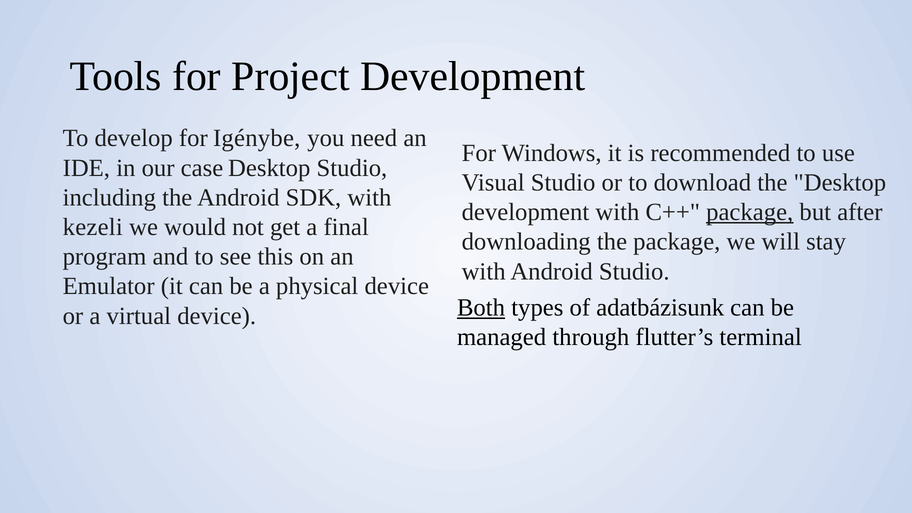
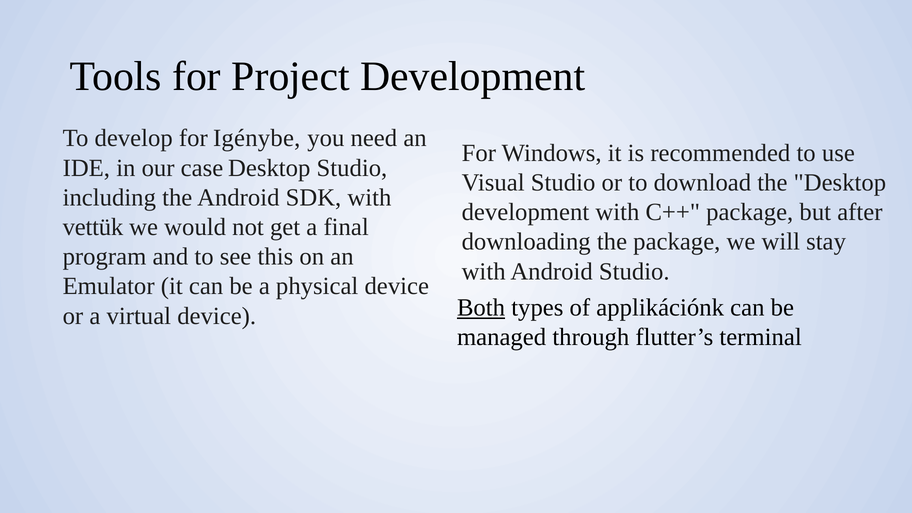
package underline: present -> none (750, 212)
kezeli: kezeli -> vettük (93, 227)
adatbázisunk: adatbázisunk -> applikációnk (660, 307)
